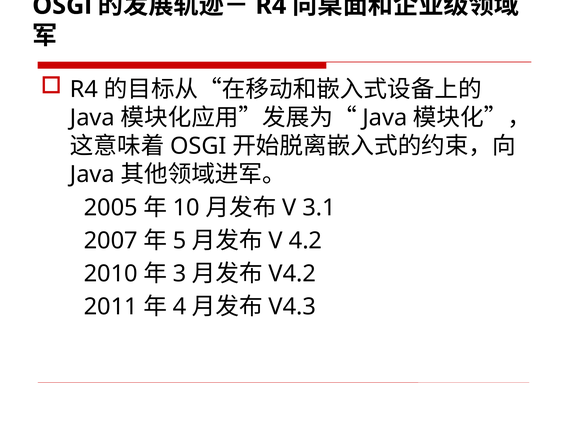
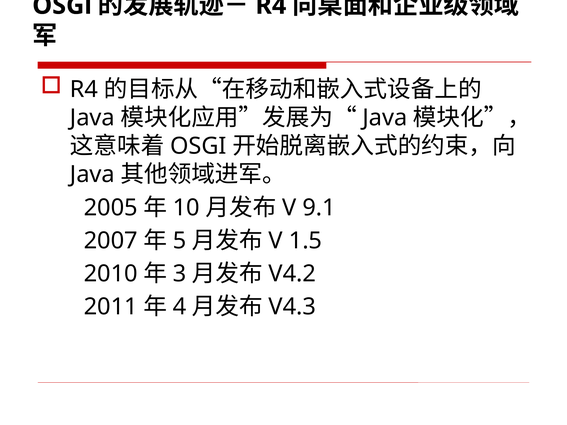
3.1: 3.1 -> 9.1 (319, 208)
4.2: 4.2 -> 1.5 (305, 241)
